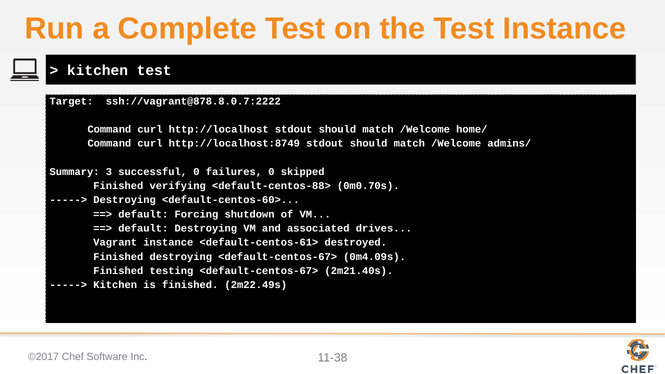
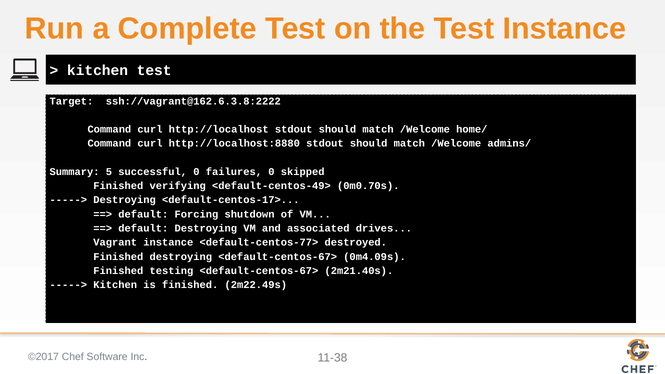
ssh://vagrant@878.8.0.7:2222: ssh://vagrant@878.8.0.7:2222 -> ssh://vagrant@162.6.3.8:2222 (193, 101)
http://localhost:8749: http://localhost:8749 -> http://localhost:8880 (234, 144)
3: 3 -> 5 (109, 172)
<default-centos-88>: <default-centos-88> -> <default-centos-49> (271, 186)
<default-centos-60>: <default-centos-60> -> <default-centos-17> (231, 200)
<default-centos-61>: <default-centos-61> -> <default-centos-77> (259, 243)
